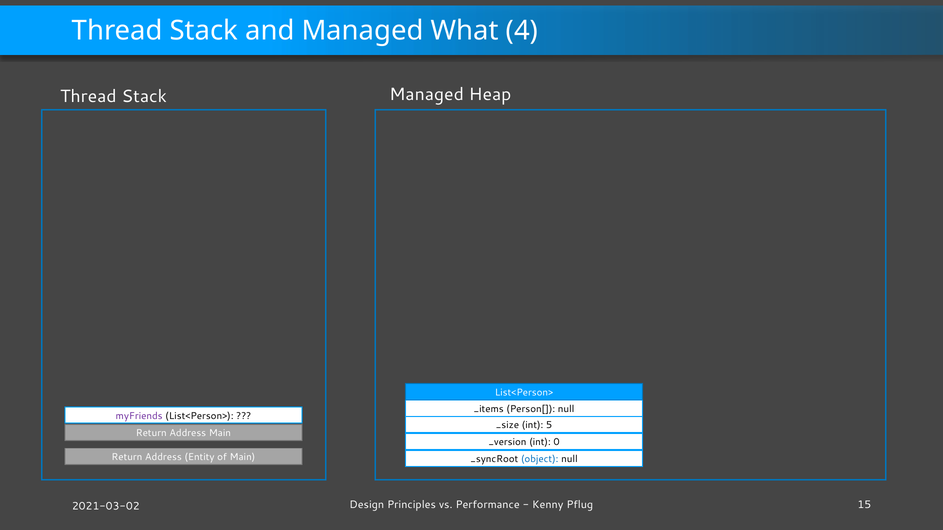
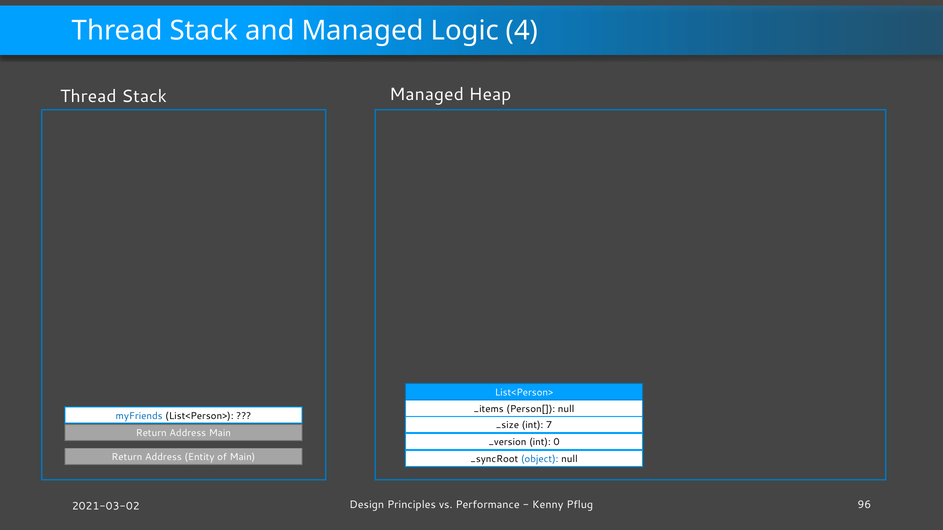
What: What -> Logic (465, 30)
myFriends colour: purple -> blue (139, 416)
5: 5 -> 7 (549, 426)
15: 15 -> 96 (864, 505)
